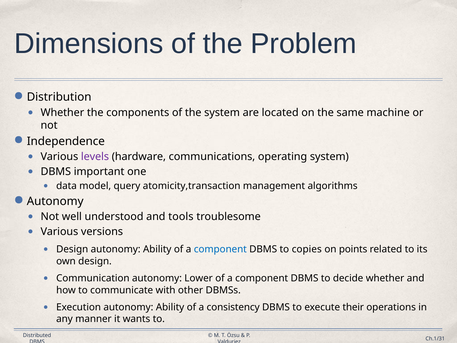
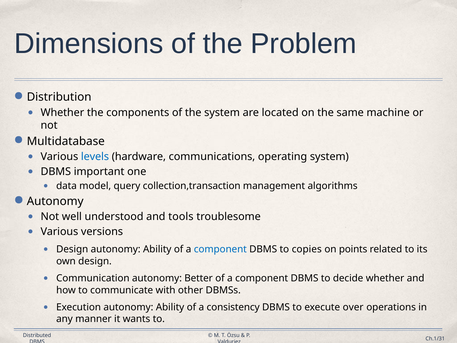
Independence: Independence -> Multidatabase (66, 141)
levels colour: purple -> blue (95, 157)
atomicity,transaction: atomicity,transaction -> collection,transaction (192, 186)
Lower: Lower -> Better (199, 278)
their: their -> over (353, 307)
